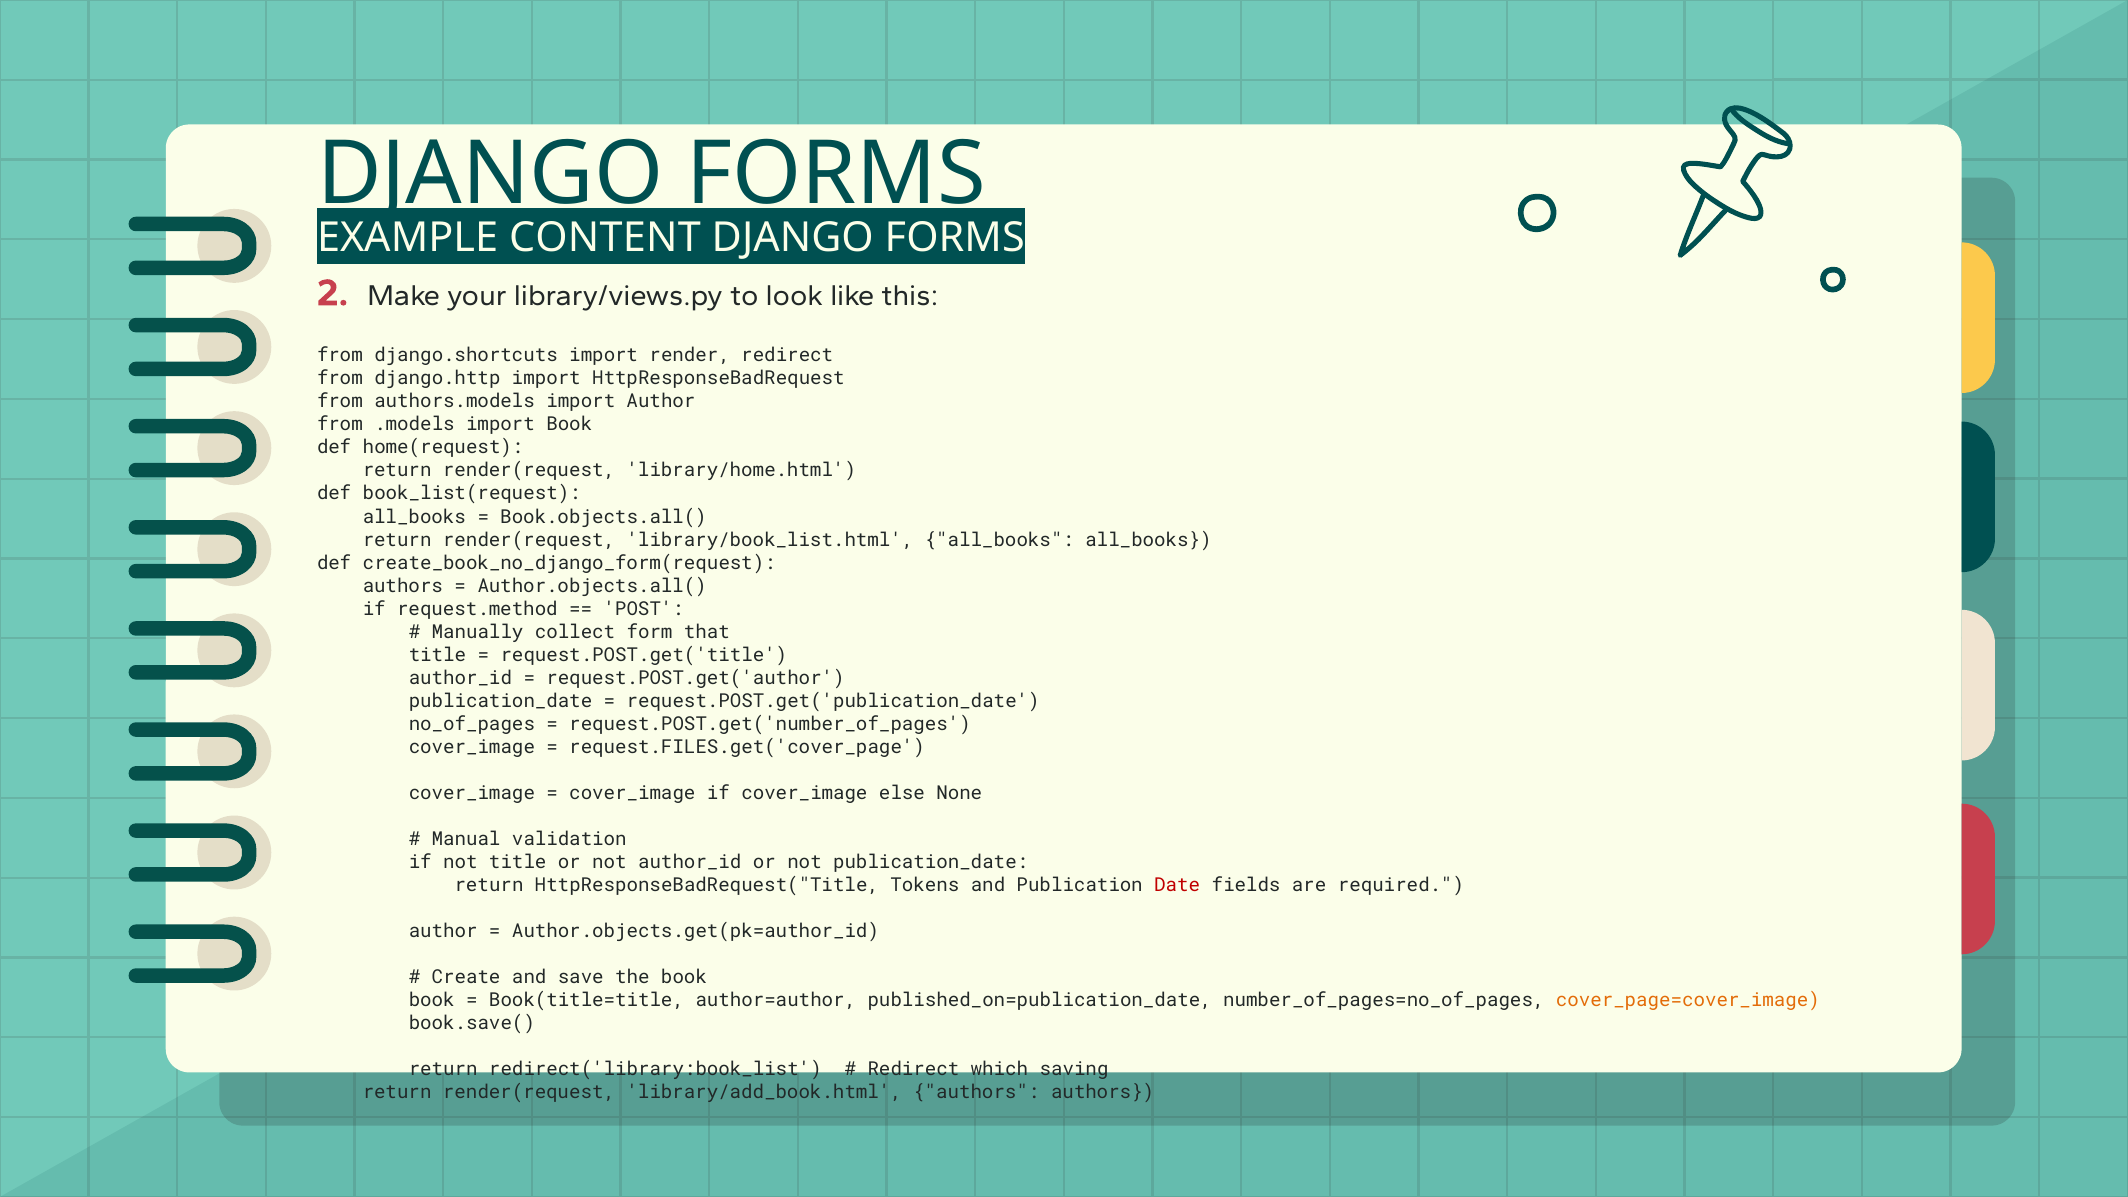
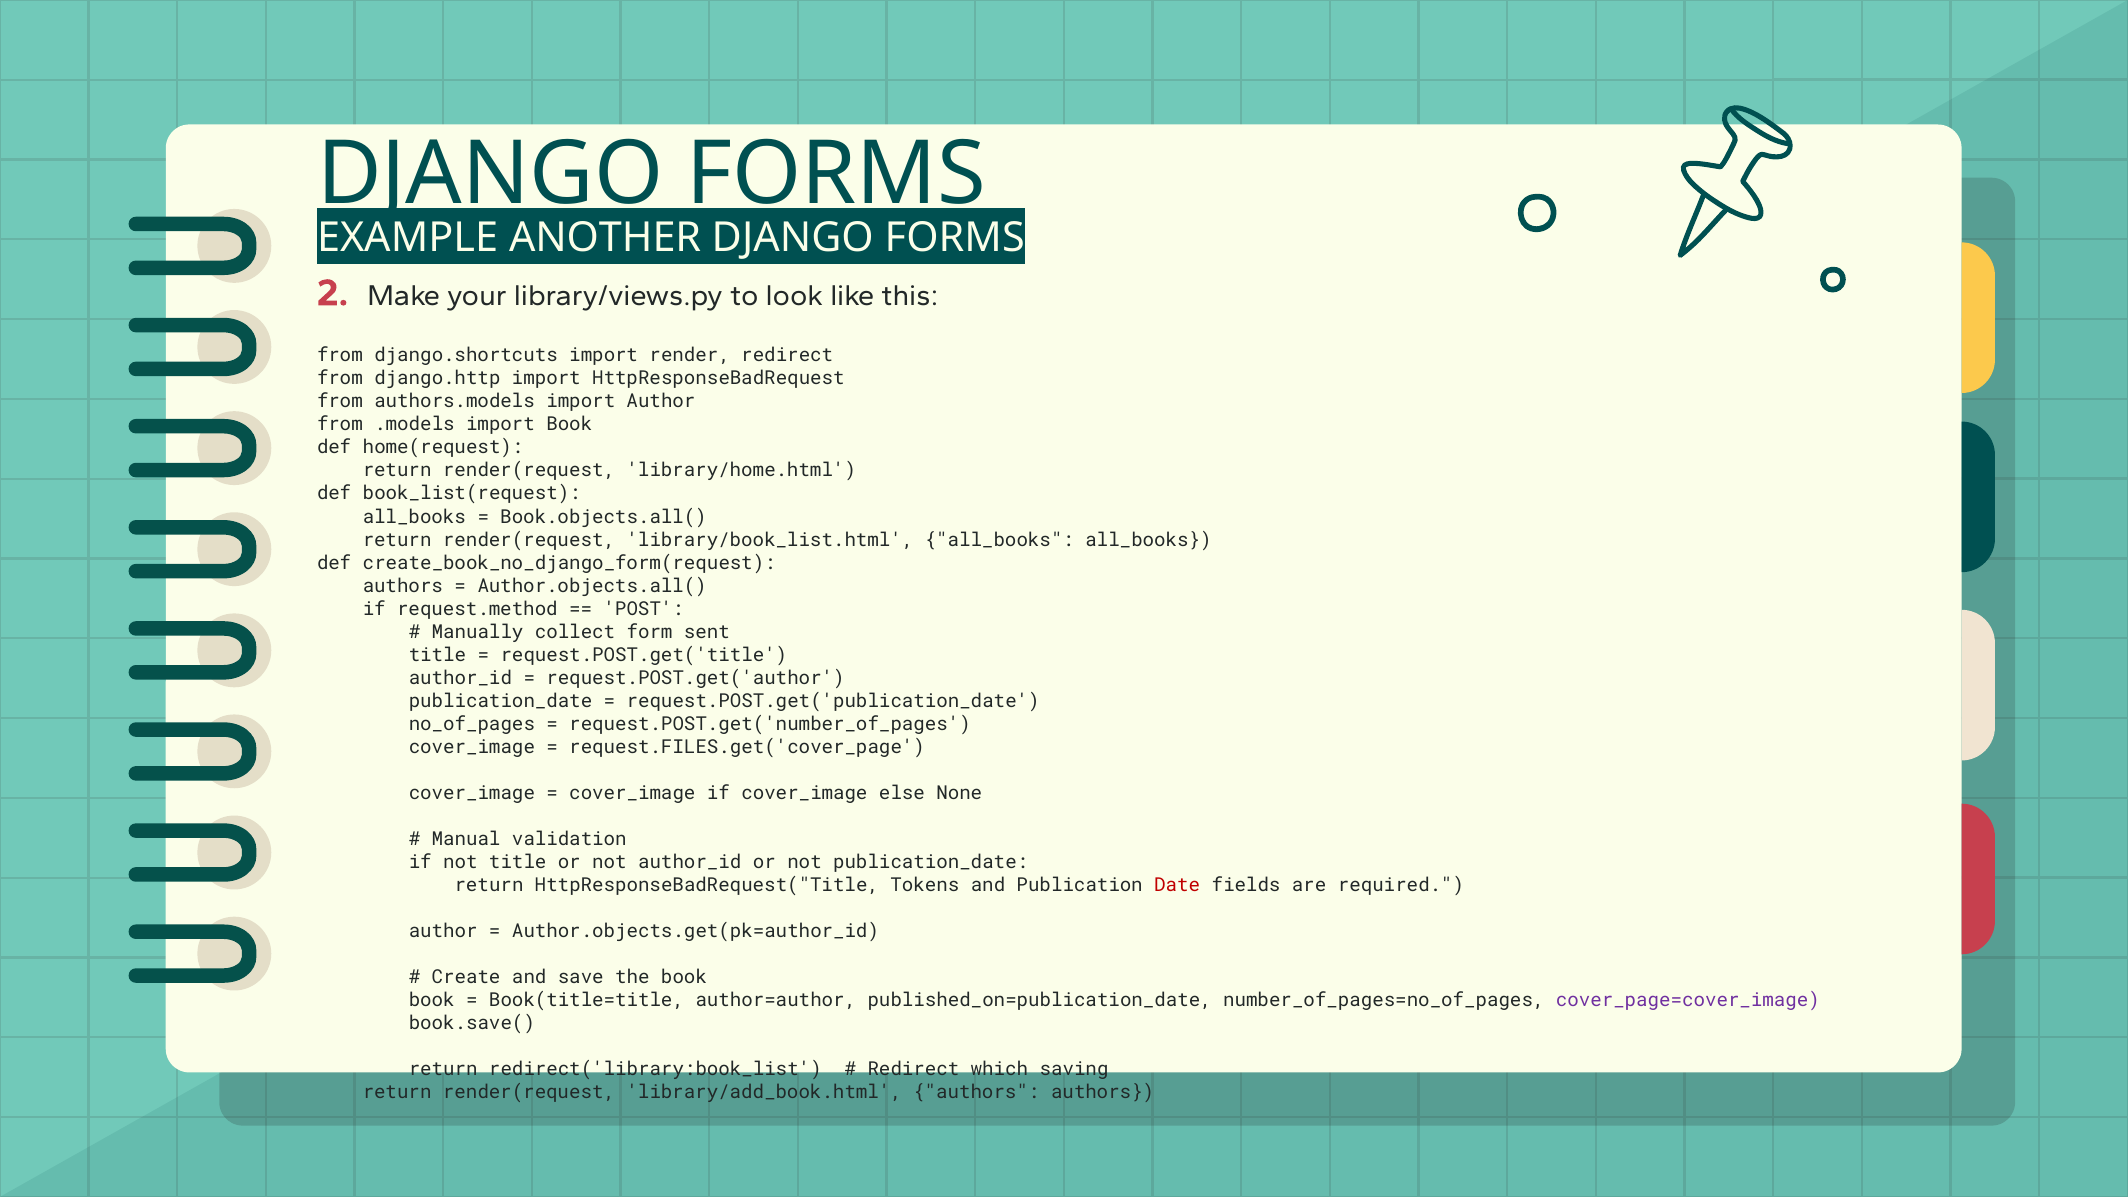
CONTENT: CONTENT -> ANOTHER (605, 238)
that: that -> sent (707, 632)
cover_page=cover_image colour: orange -> purple (1688, 1001)
